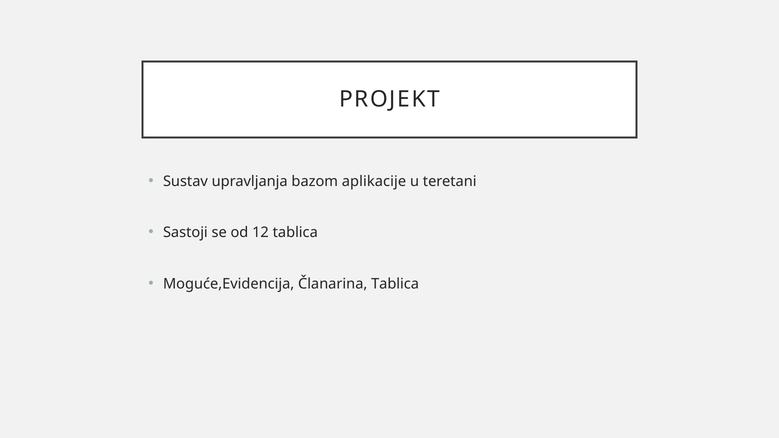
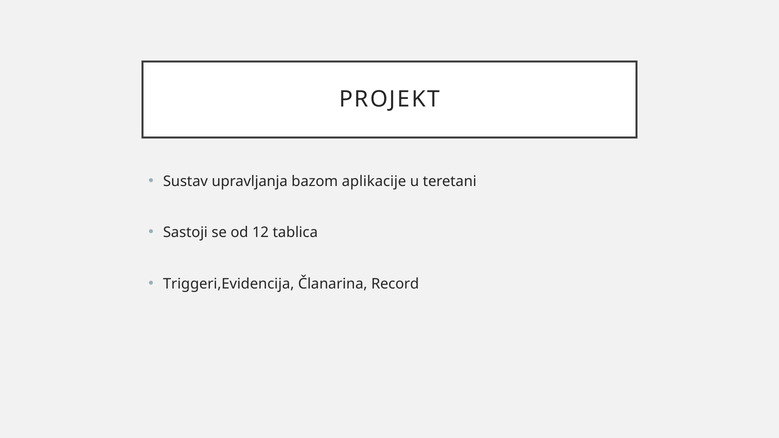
Moguće,Evidencija: Moguće,Evidencija -> Triggeri,Evidencija (229, 284)
Članarina Tablica: Tablica -> Record (395, 284)
